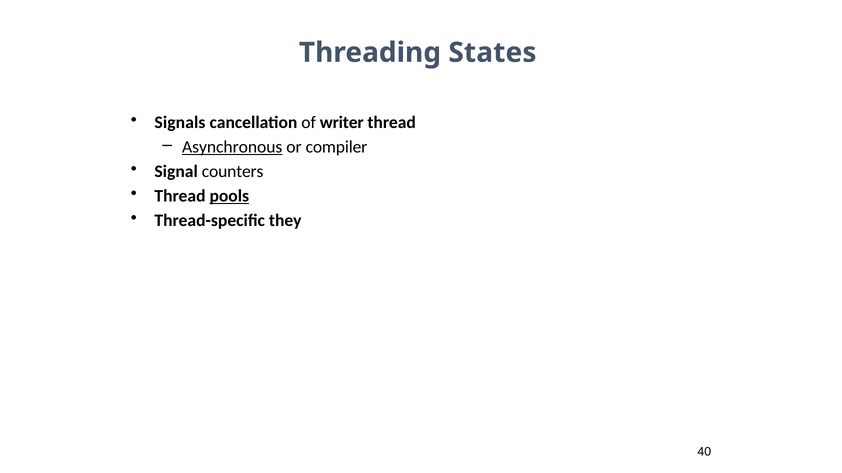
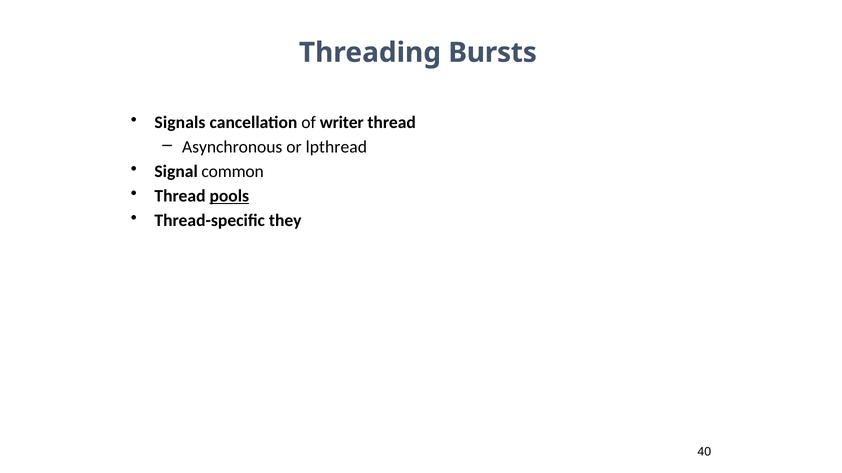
States: States -> Bursts (493, 53)
Asynchronous underline: present -> none (232, 147)
compiler: compiler -> lpthread (336, 147)
counters: counters -> common (233, 172)
